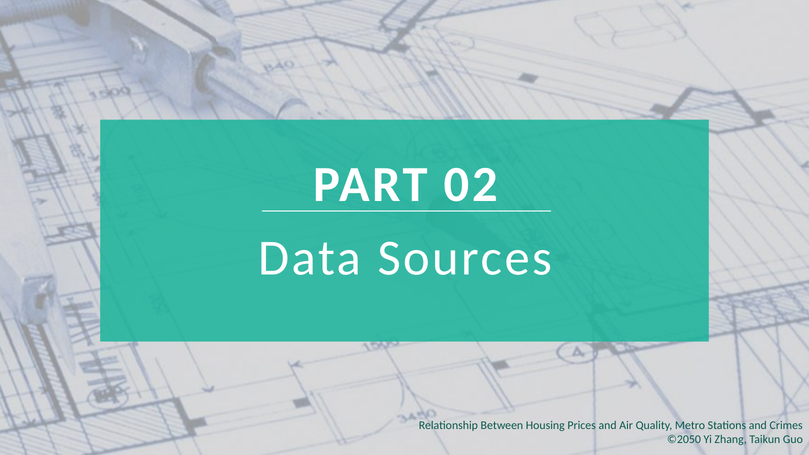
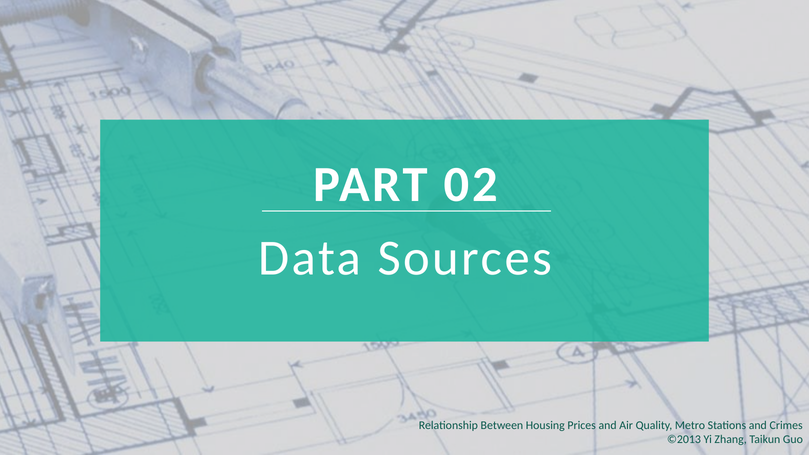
©2050: ©2050 -> ©2013 (684, 440)
